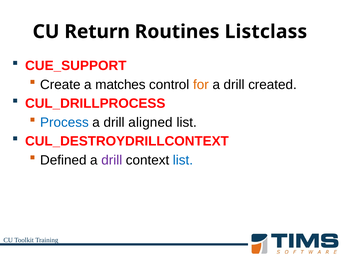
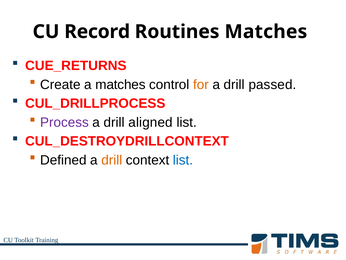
Return: Return -> Record (97, 32)
Routines Listclass: Listclass -> Matches (266, 32)
CUE_SUPPORT: CUE_SUPPORT -> CUE_RETURNS (76, 66)
created: created -> passed (272, 84)
Process colour: blue -> purple (64, 122)
drill colour: purple -> orange (112, 160)
